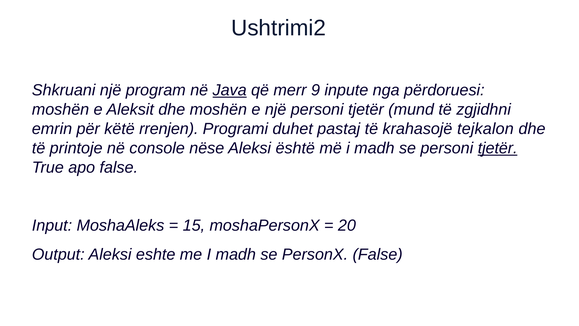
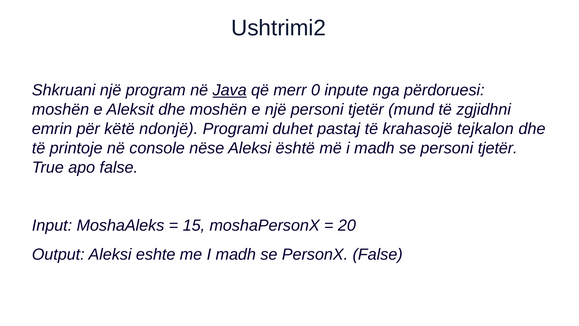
9: 9 -> 0 (316, 90)
rrenjen: rrenjen -> ndonjë (169, 129)
tjetër underline: present -> none (498, 148)
